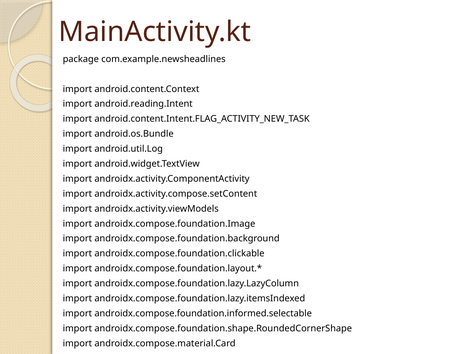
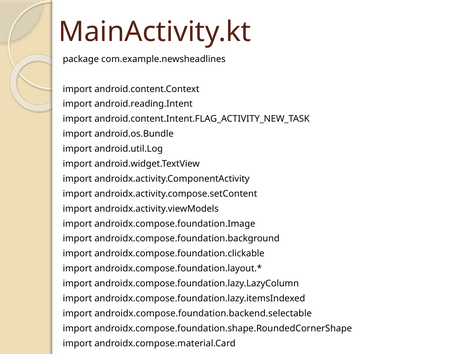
androidx.compose.foundation.informed.selectable: androidx.compose.foundation.informed.selectable -> androidx.compose.foundation.backend.selectable (203, 313)
